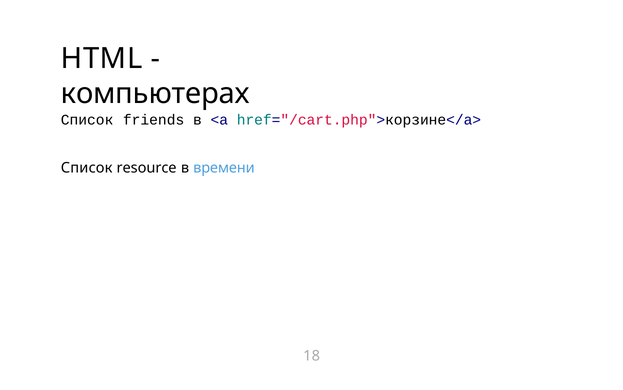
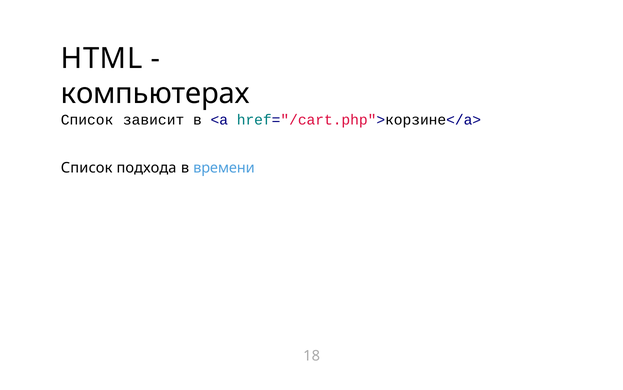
friends: friends -> зависит (154, 120)
resource: resource -> подхода (147, 168)
